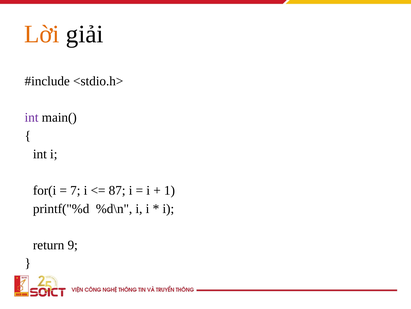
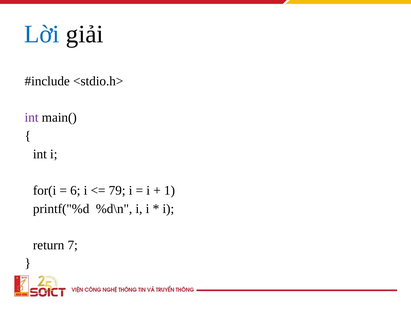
Lời colour: orange -> blue (42, 34)
7: 7 -> 6 (75, 190)
87: 87 -> 79 (117, 190)
9: 9 -> 7 (73, 244)
